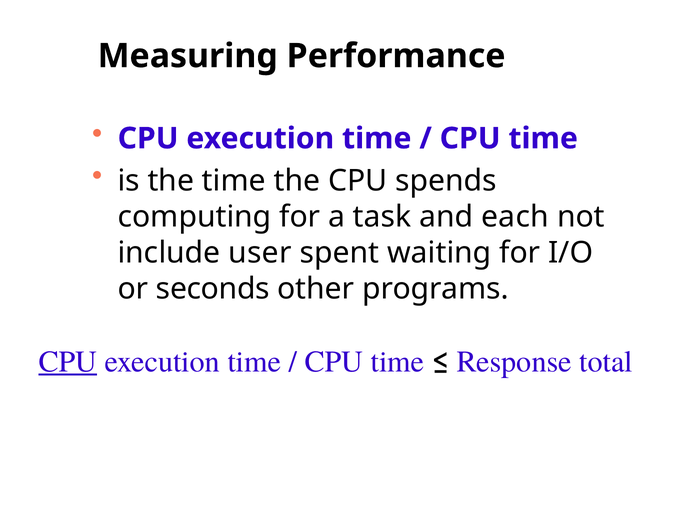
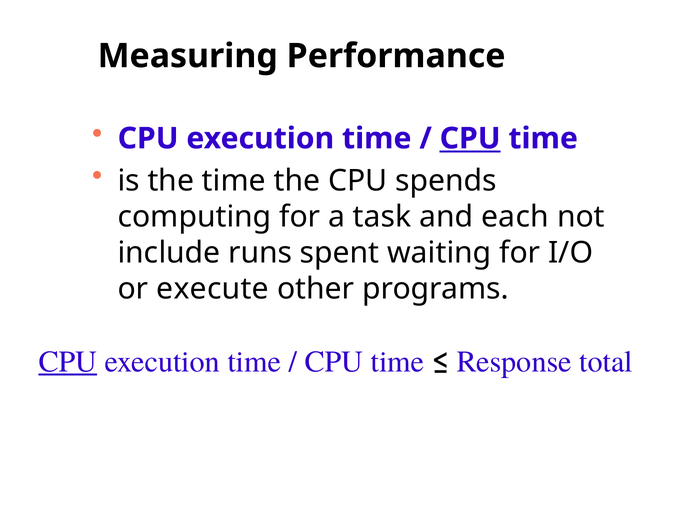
CPU underline: none -> present (470, 139)
user: user -> runs (260, 253)
seconds: seconds -> execute (213, 289)
